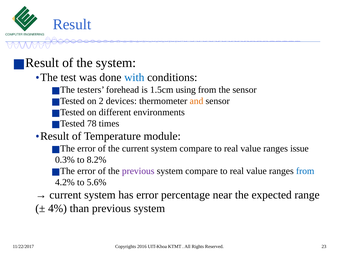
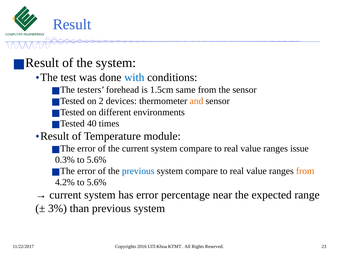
using: using -> same (186, 90)
78: 78 -> 40 (92, 124)
0.3% to 8.2%: 8.2% -> 5.6% (97, 160)
previous colour: purple -> blue (138, 171)
from colour: blue -> orange (305, 171)
4%: 4% -> 3% (57, 209)
